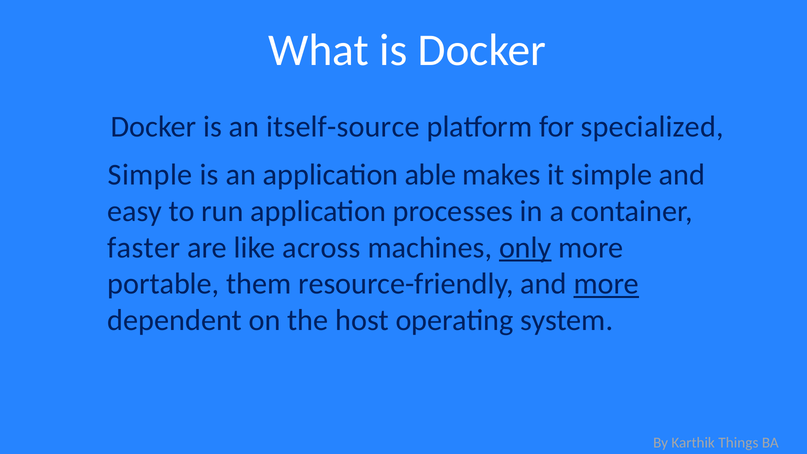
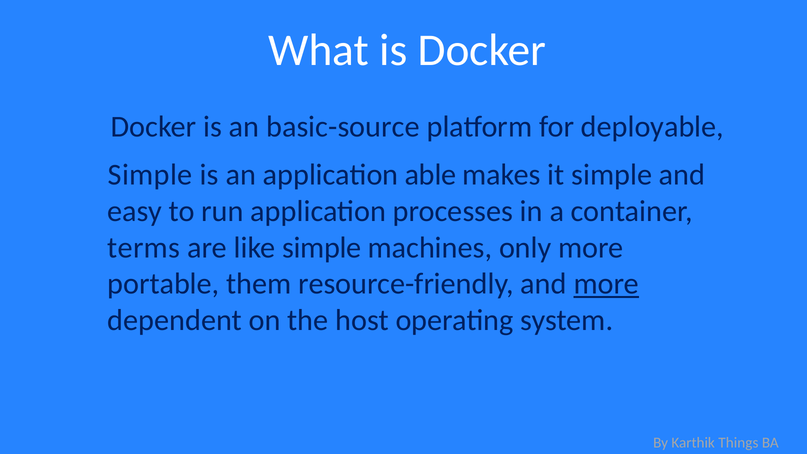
itself-source: itself-source -> basic-source (343, 127)
specialized: specialized -> deployable (652, 127)
faster: faster -> terms (144, 248)
like across: across -> simple (322, 248)
only underline: present -> none (525, 248)
